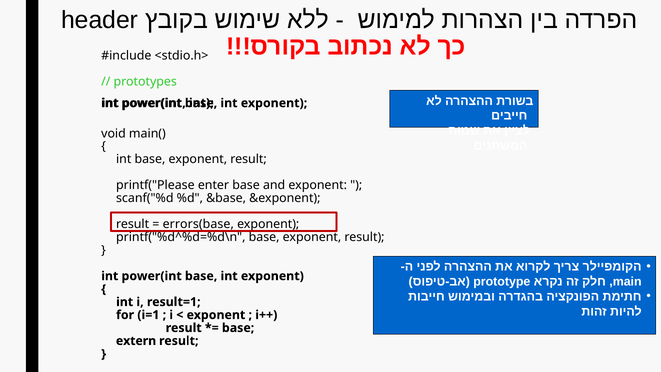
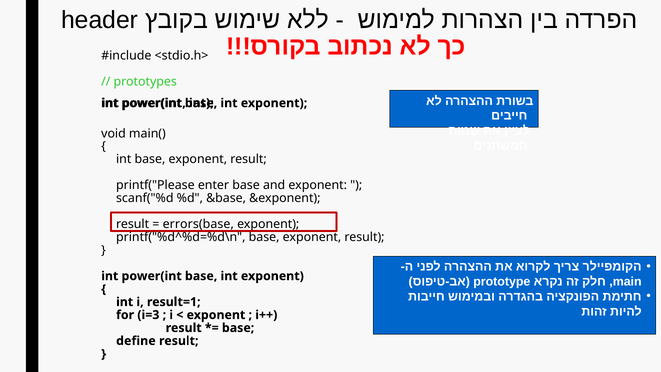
i=1: i=1 -> i=3 (148, 315)
extern: extern -> define (136, 341)
